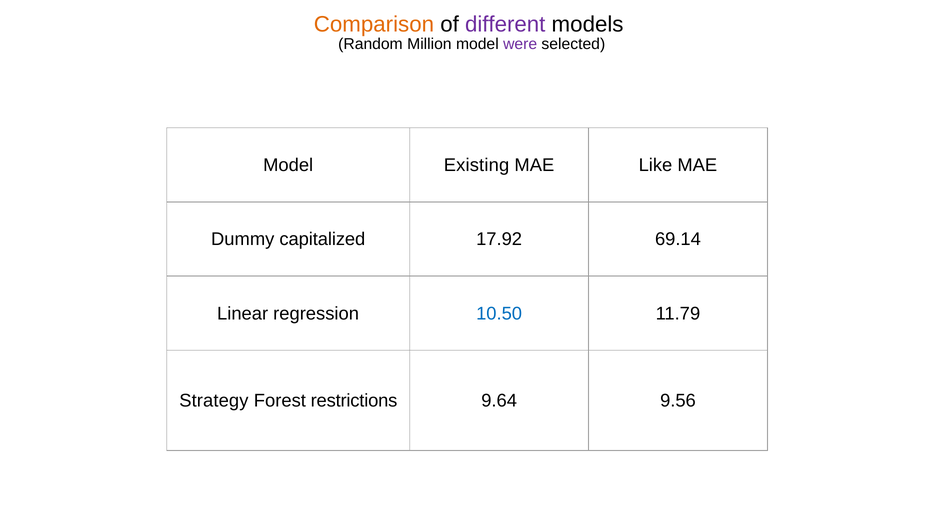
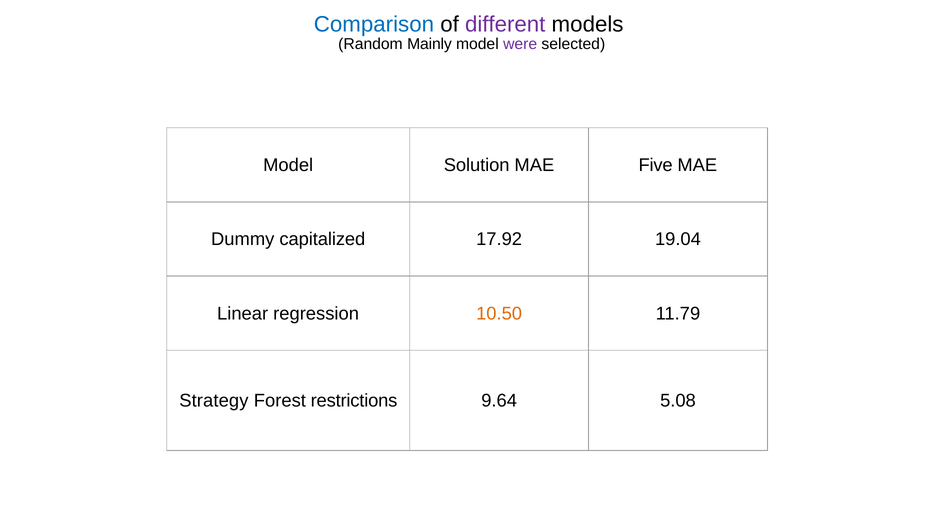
Comparison colour: orange -> blue (374, 24)
Million: Million -> Mainly (429, 44)
Existing: Existing -> Solution (477, 165)
Like: Like -> Five (656, 165)
69.14: 69.14 -> 19.04 (678, 239)
10.50 colour: blue -> orange (499, 314)
9.56: 9.56 -> 5.08 (678, 401)
